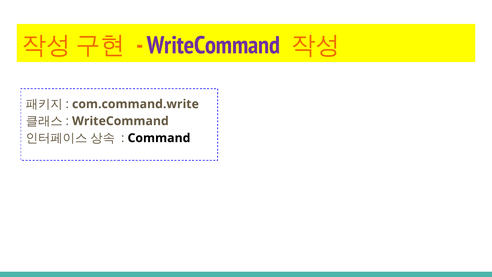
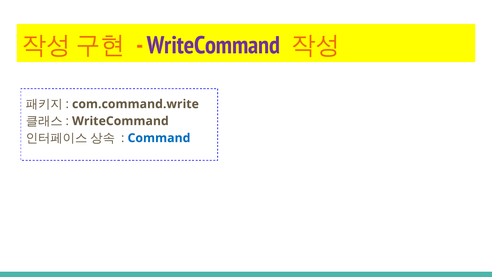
Command colour: black -> blue (159, 138)
